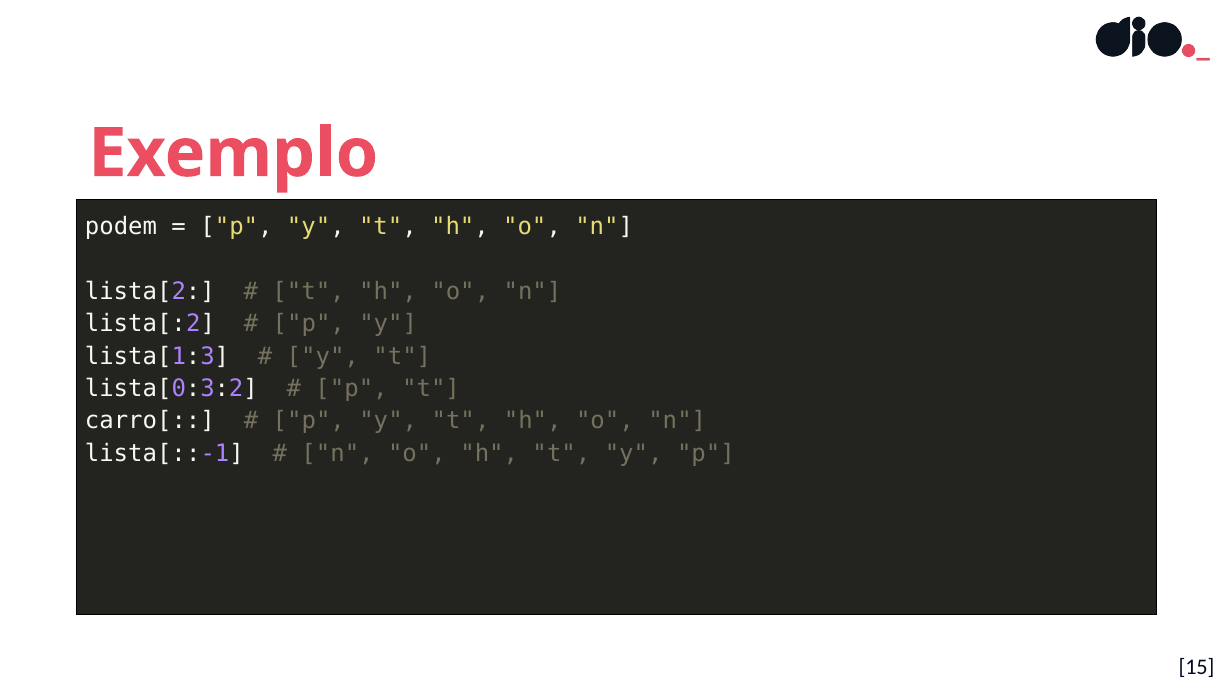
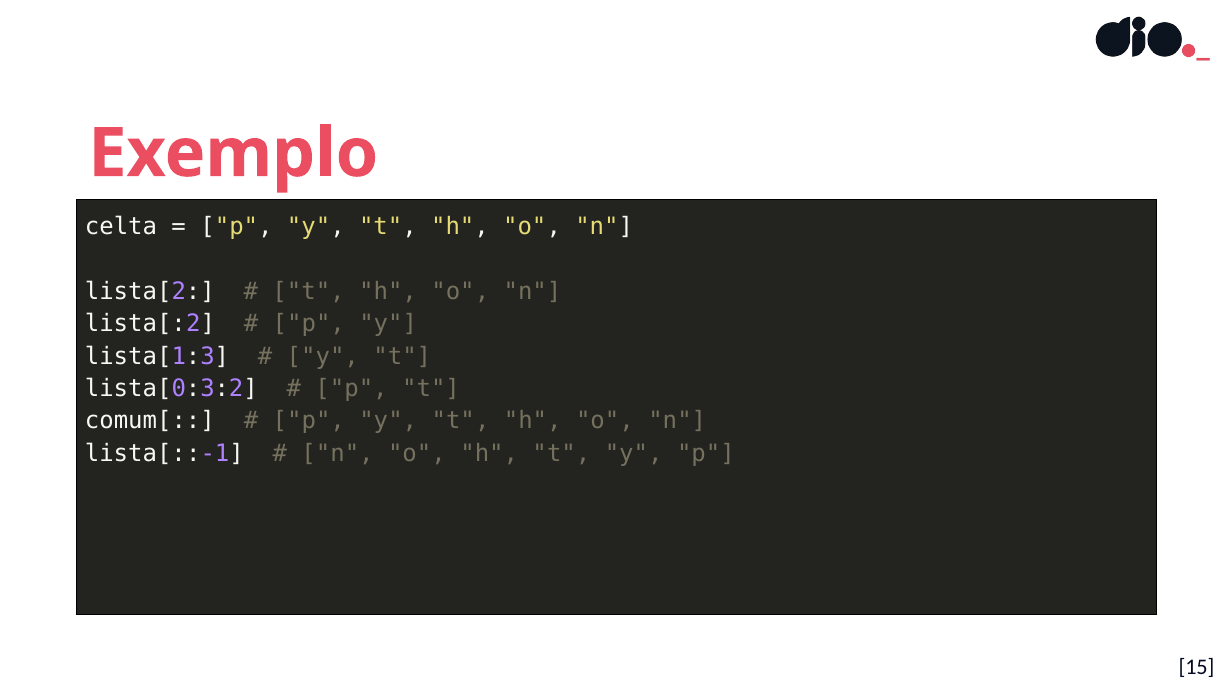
podem: podem -> celta (121, 227)
carro[: carro[ -> comum[ (150, 421)
